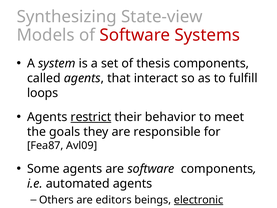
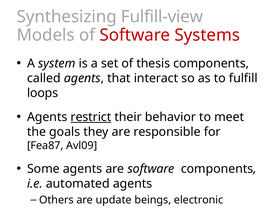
State-view: State-view -> Fulfill-view (162, 17)
editors: editors -> update (114, 200)
electronic underline: present -> none (199, 200)
